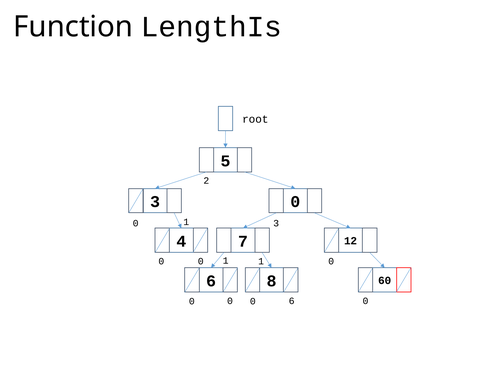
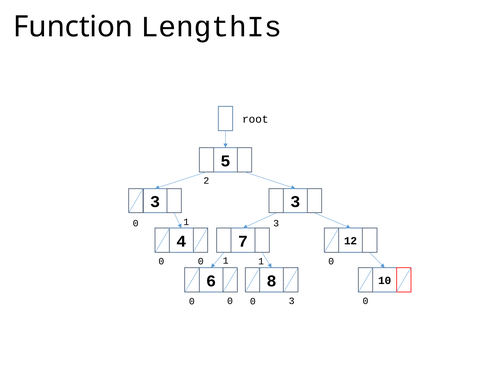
0: 0 -> 3 (295, 202)
60: 60 -> 10 (385, 280)
0 6: 6 -> 3 (292, 301)
